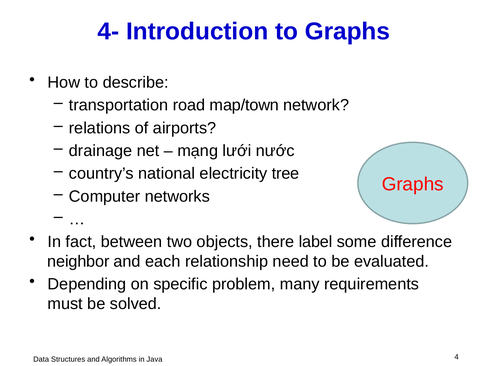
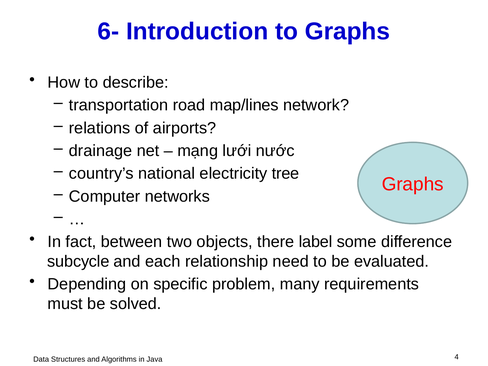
4-: 4- -> 6- (108, 31)
map/town: map/town -> map/lines (244, 105)
neighbor: neighbor -> subcycle (78, 261)
